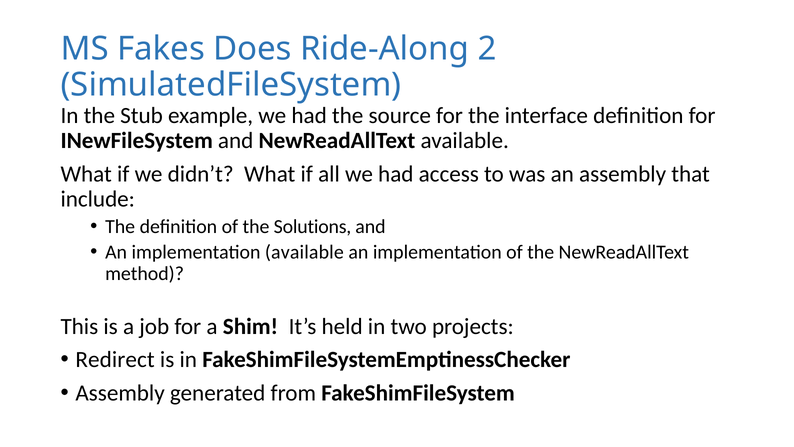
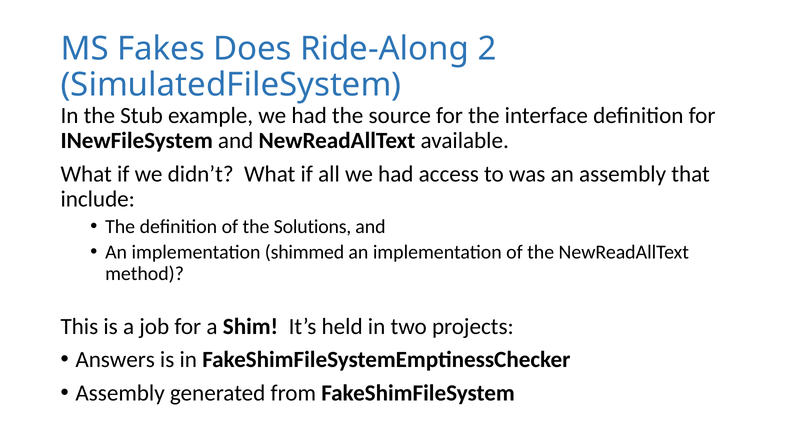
implementation available: available -> shimmed (305, 252)
Redirect: Redirect -> Answers (115, 359)
